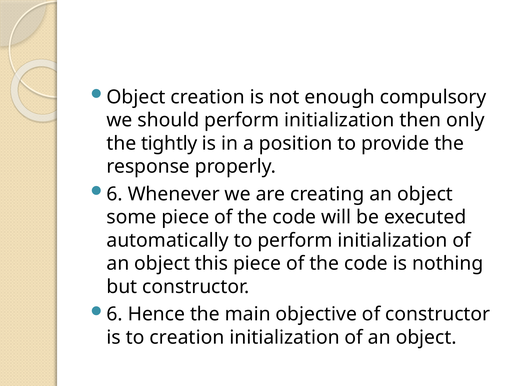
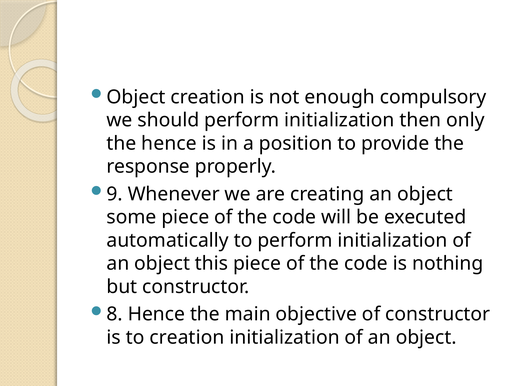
the tightly: tightly -> hence (169, 143)
6: 6 -> 9 (115, 194)
6: 6 -> 8 (115, 314)
